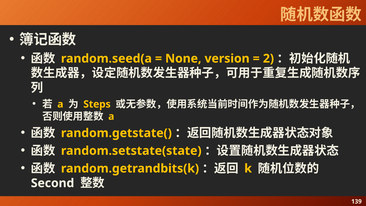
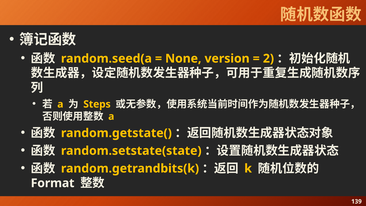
Second: Second -> Format (53, 183)
